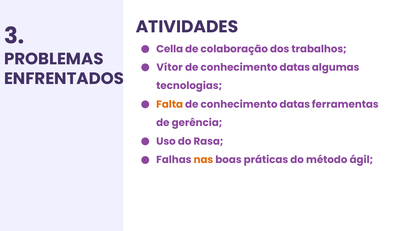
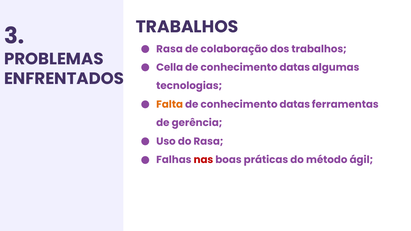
ATIVIDADES: ATIVIDADES -> TRABALHOS (187, 27)
Cella: Cella -> Rasa (170, 49)
Vítor: Vítor -> Cella (170, 67)
nas colour: orange -> red (203, 160)
